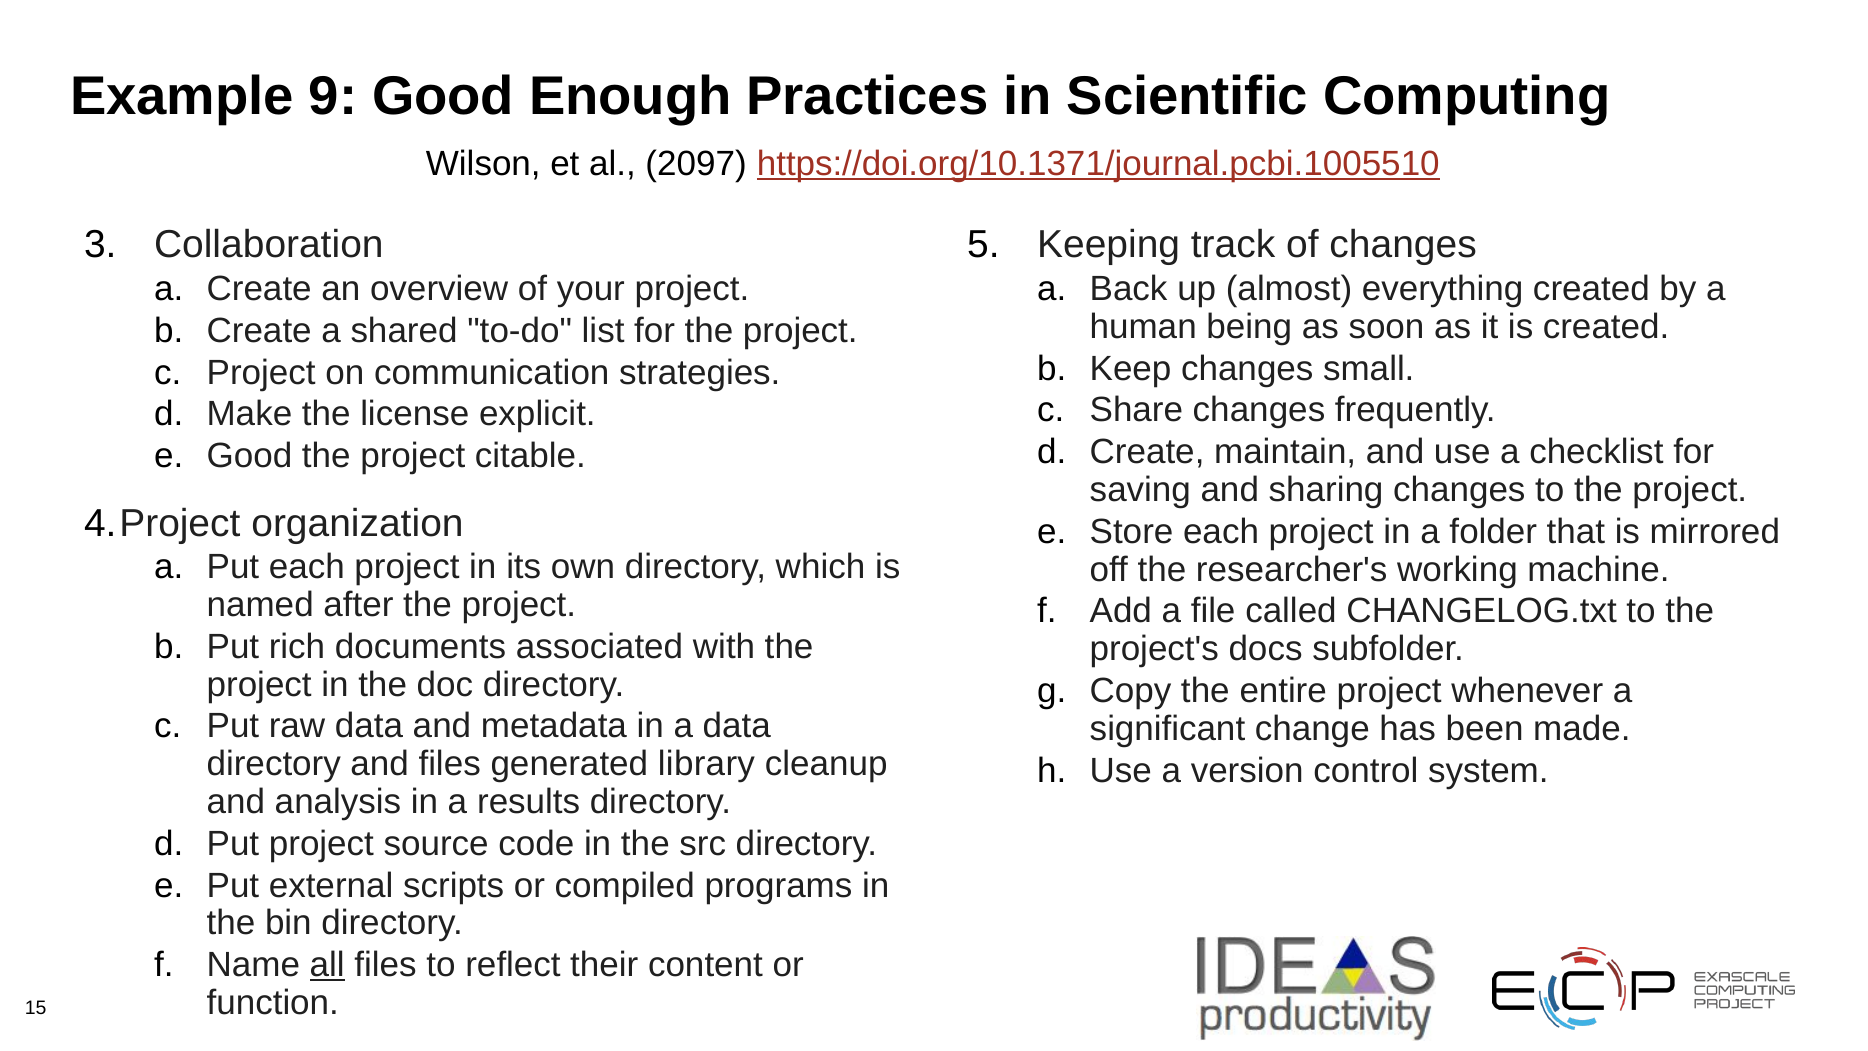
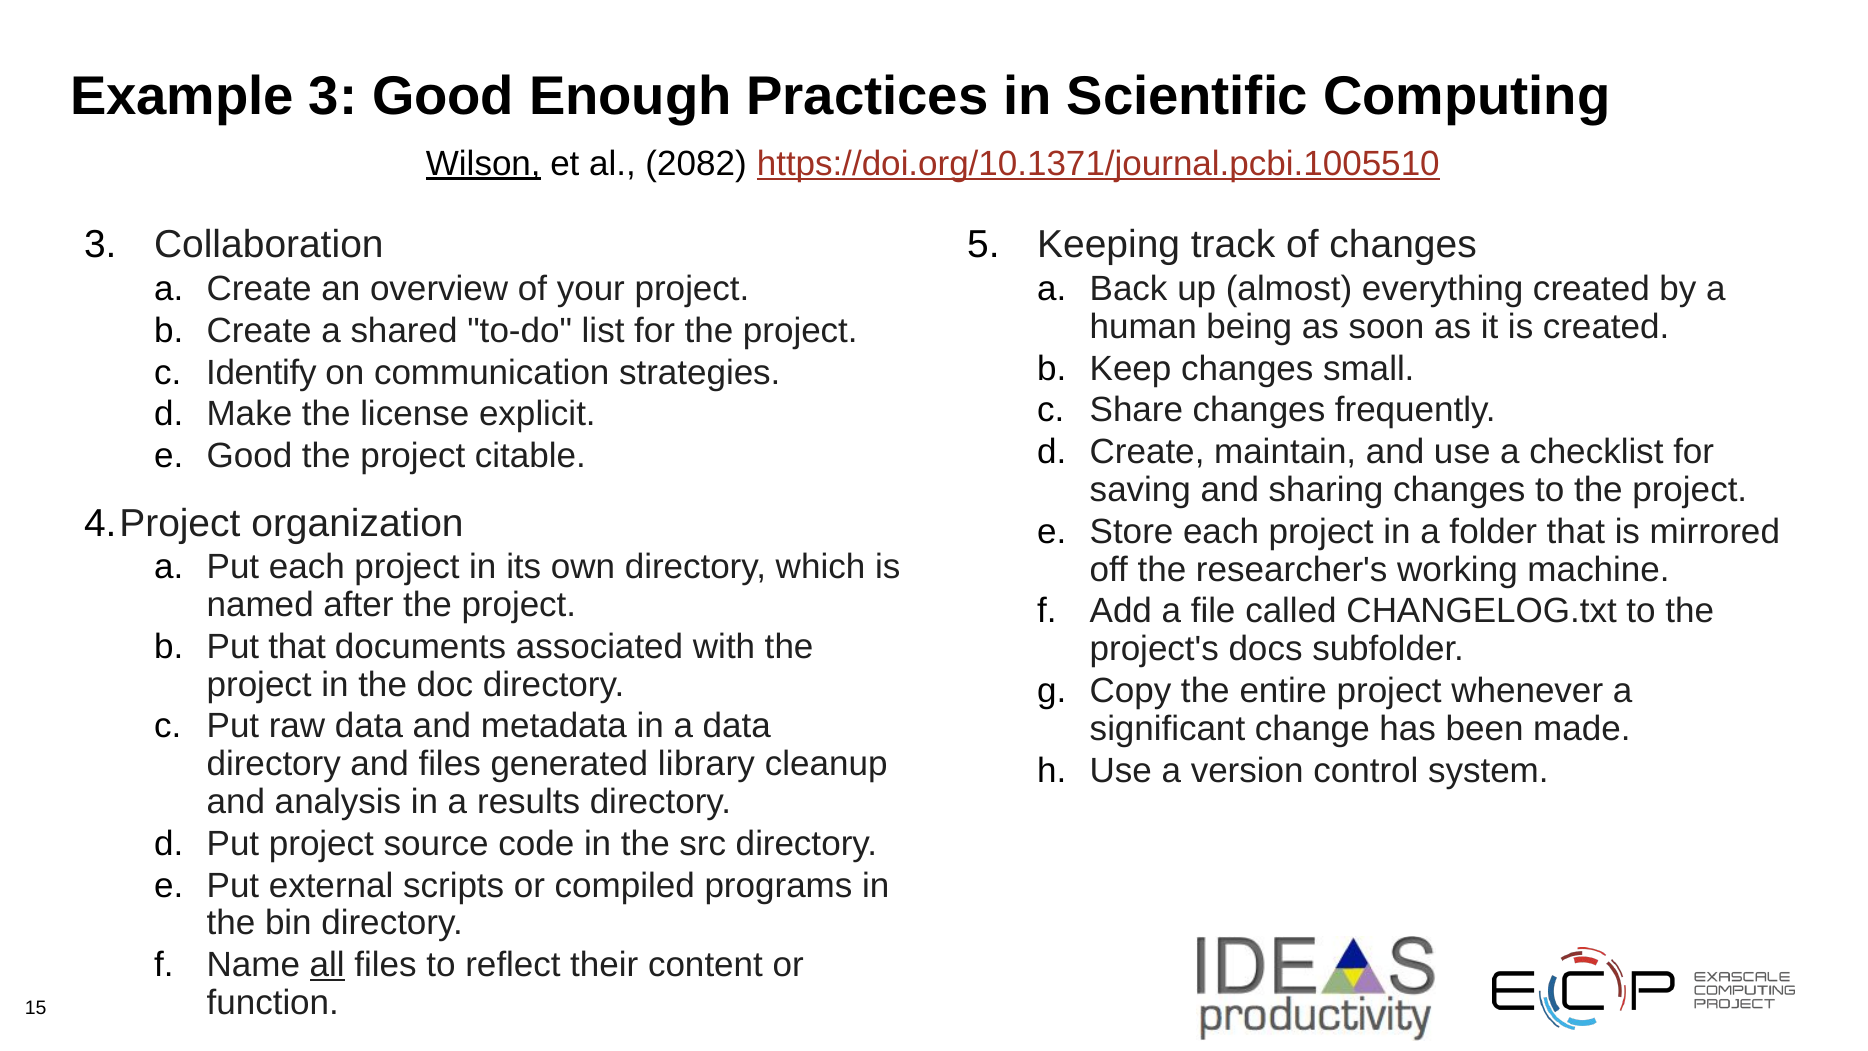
Example 9: 9 -> 3 (333, 97)
Wilson underline: none -> present (483, 163)
2097: 2097 -> 2082 (696, 163)
Project: Project -> Identify (261, 372)
Put rich: rich -> that (297, 647)
